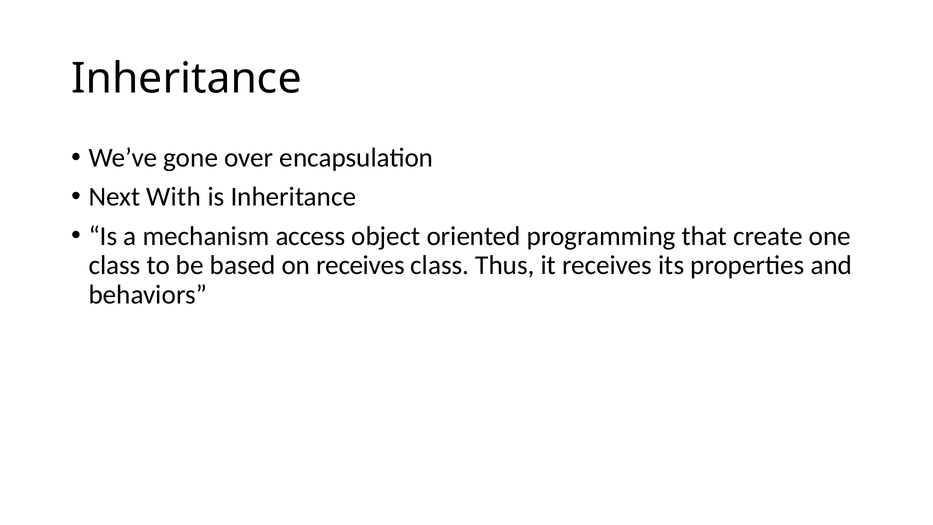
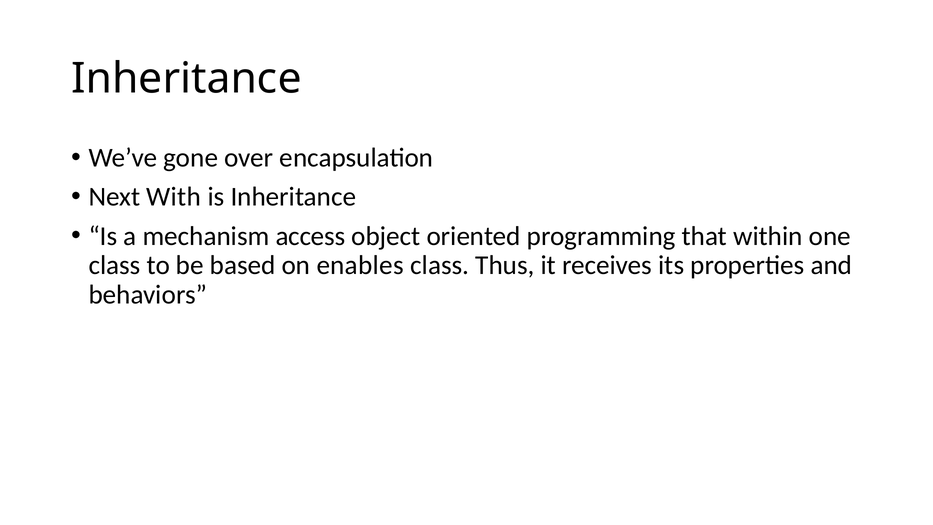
create: create -> within (768, 236)
on receives: receives -> enables (360, 265)
